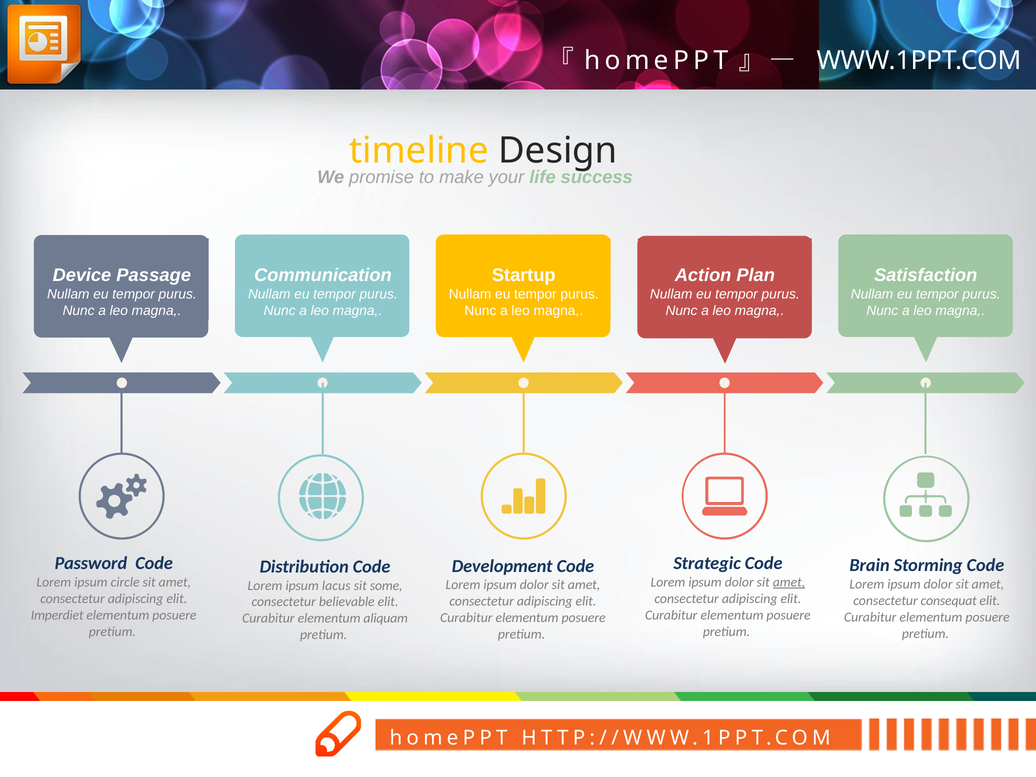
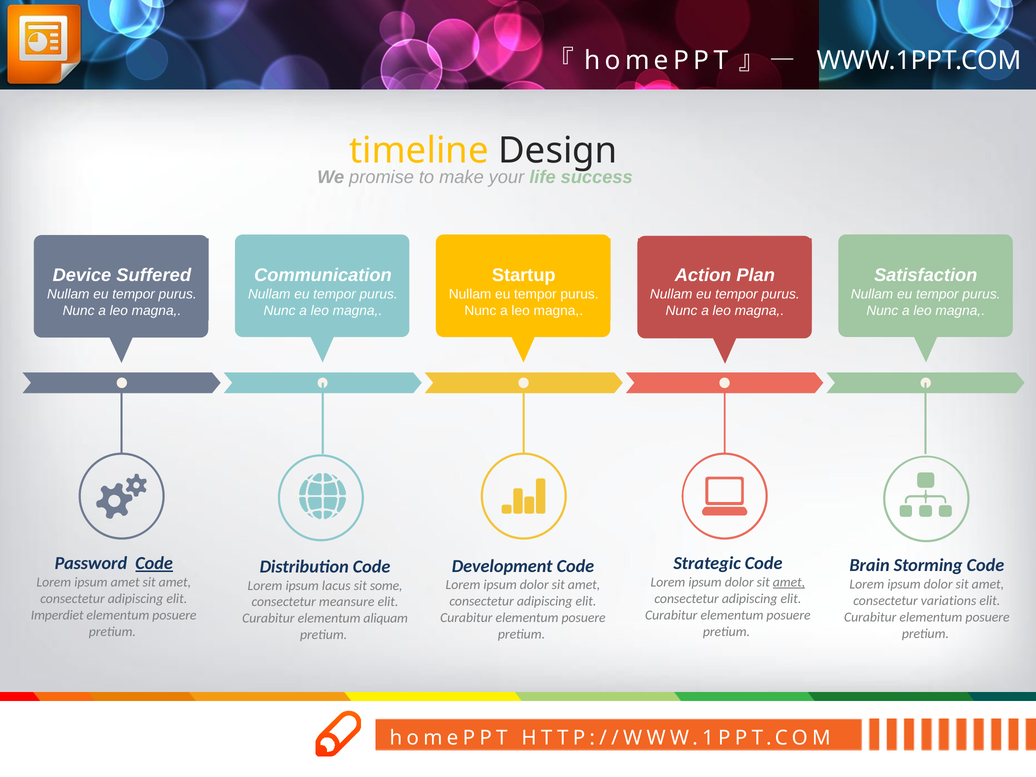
Passage: Passage -> Suffered (154, 275)
Code underline: none -> present (154, 563)
ipsum circle: circle -> amet (125, 582)
consequat: consequat -> variations (949, 601)
believable: believable -> meansure (347, 602)
